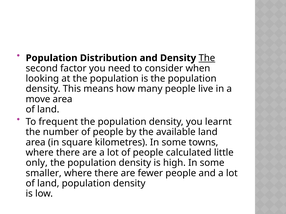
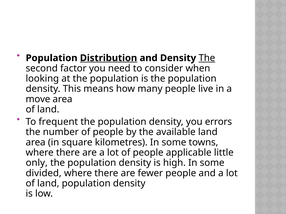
Distribution underline: none -> present (109, 58)
learnt: learnt -> errors (218, 122)
calculated: calculated -> applicable (189, 153)
smaller: smaller -> divided (44, 173)
